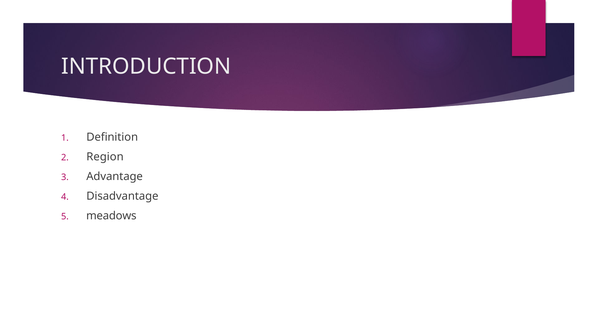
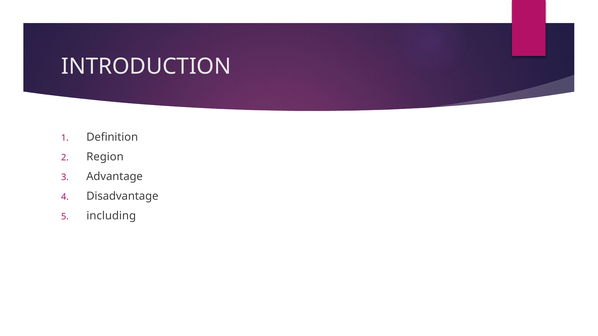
meadows: meadows -> including (111, 216)
